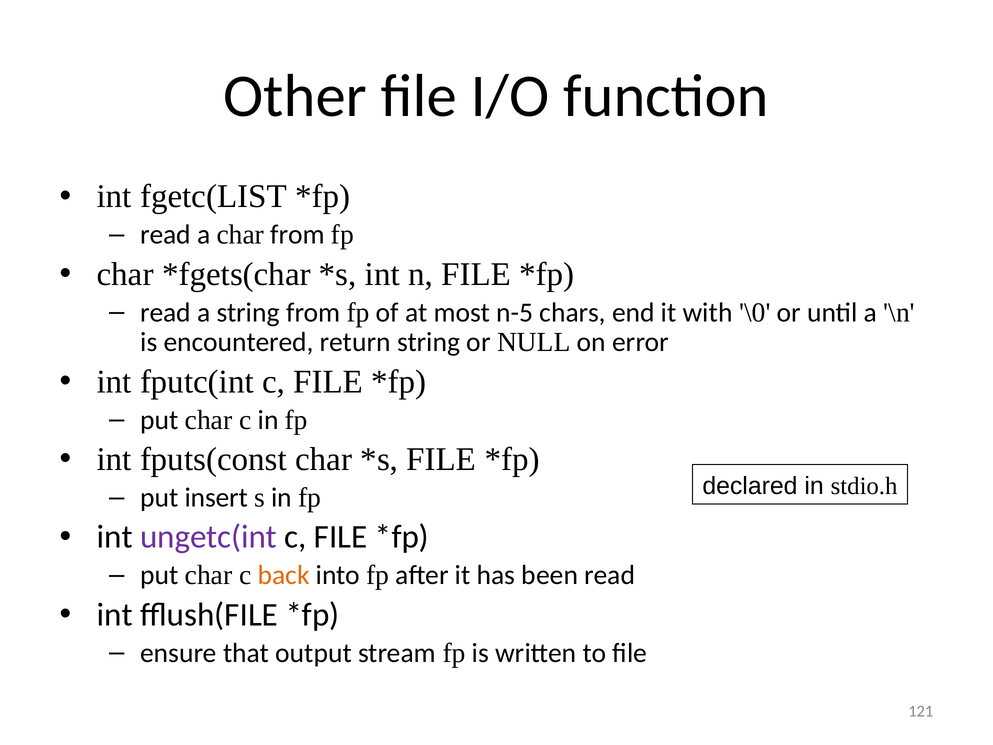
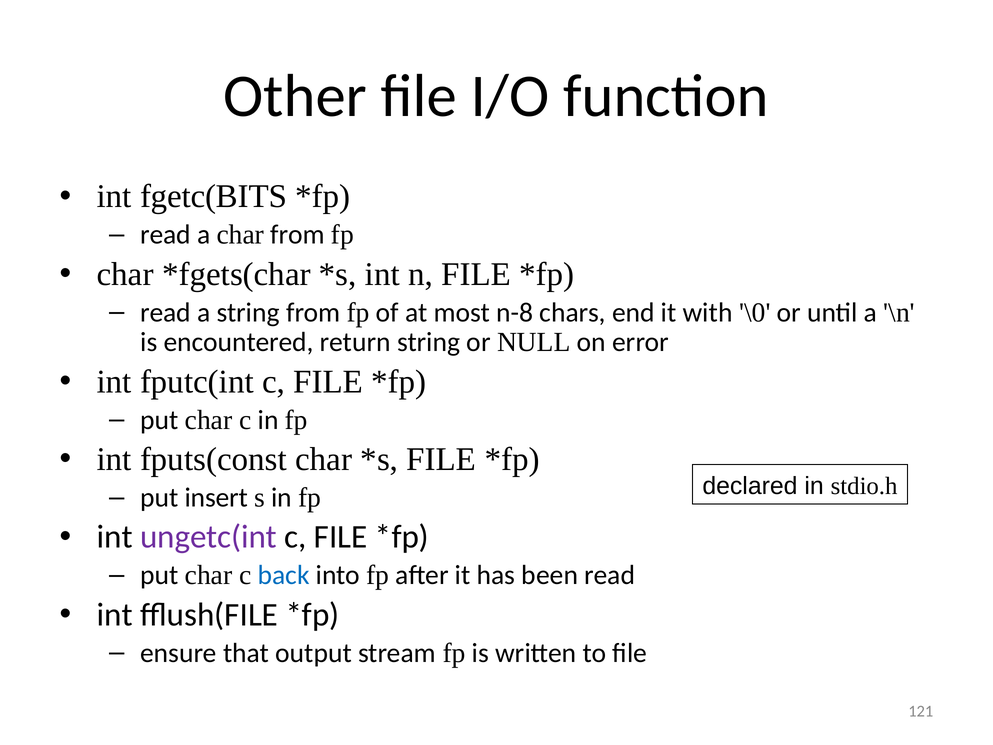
fgetc(LIST: fgetc(LIST -> fgetc(BITS (214, 196)
n-5: n-5 -> n-8 (515, 312)
back colour: orange -> blue (284, 575)
